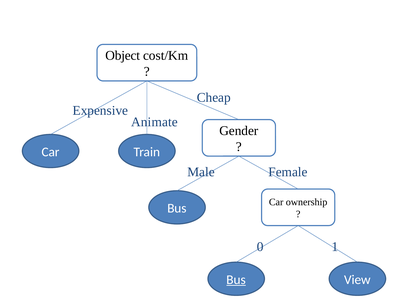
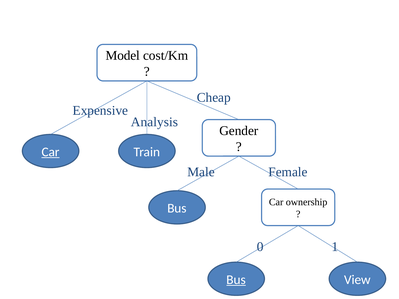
Object: Object -> Model (123, 56)
Animate: Animate -> Analysis (155, 122)
Car underline: none -> present (51, 152)
